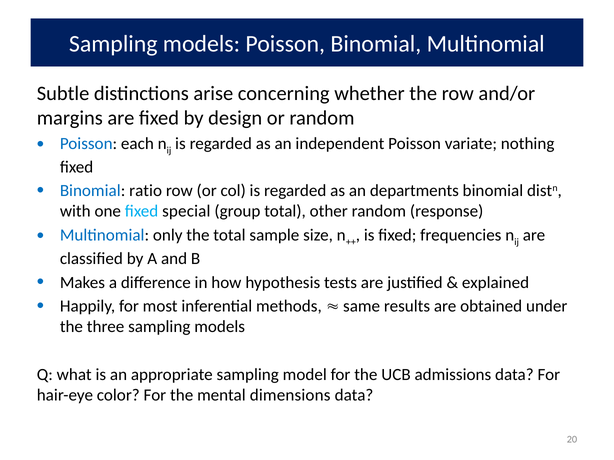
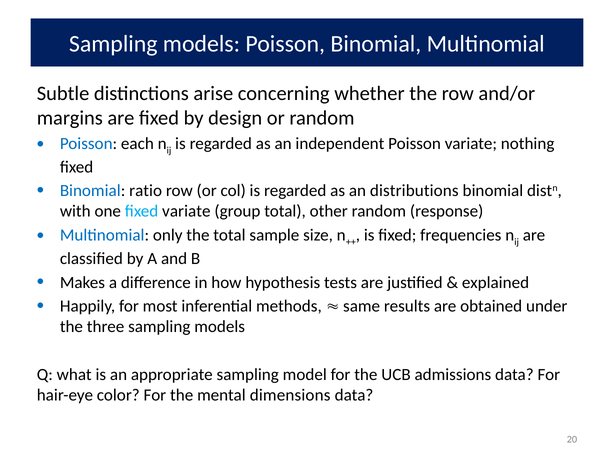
departments: departments -> distributions (414, 191)
fixed special: special -> variate (186, 212)
